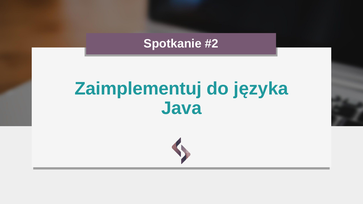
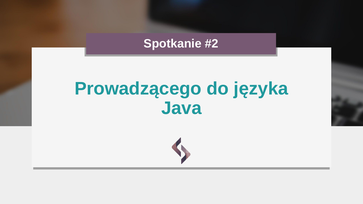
Zaimplementuj: Zaimplementuj -> Prowadzącego (138, 89)
